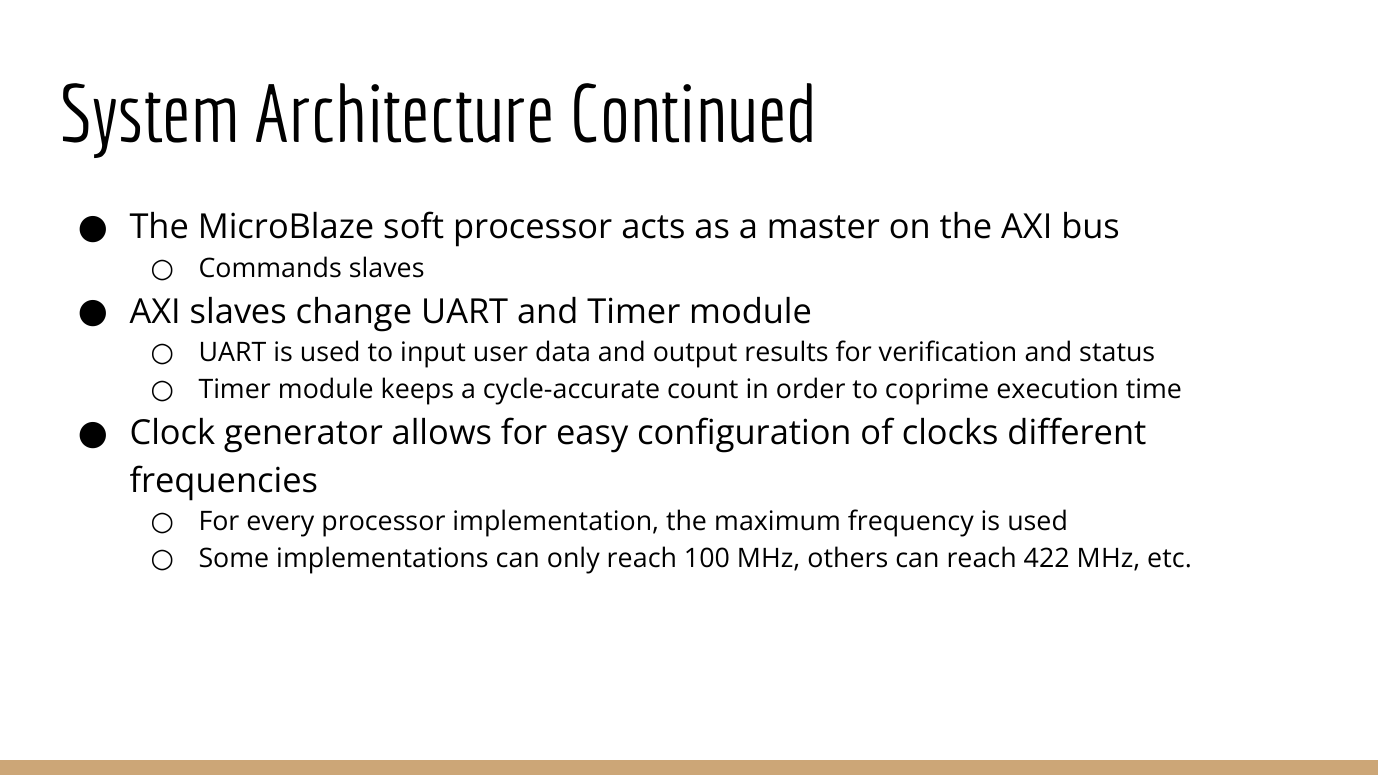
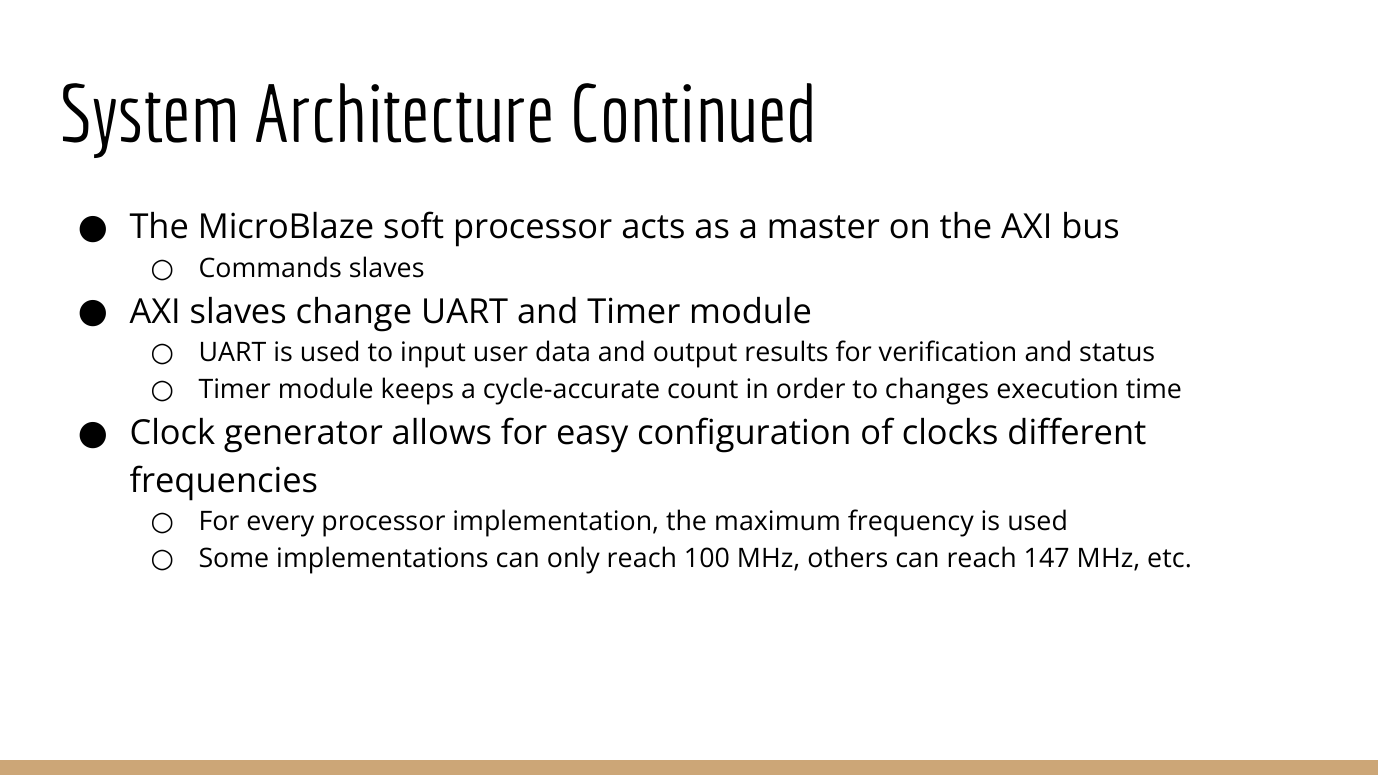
coprime: coprime -> changes (937, 390)
422: 422 -> 147 (1047, 559)
